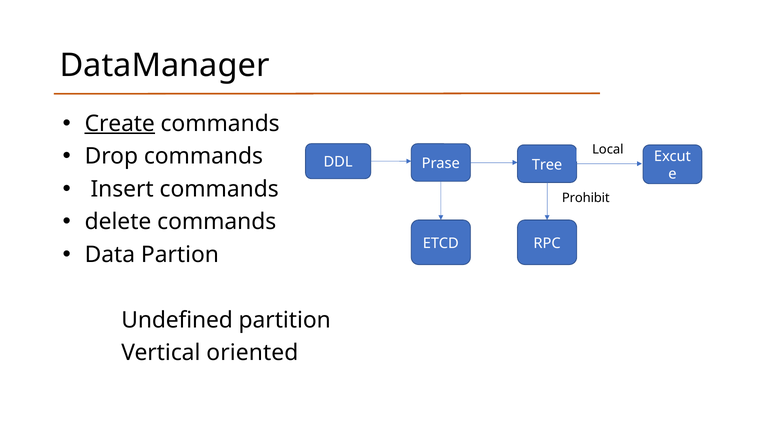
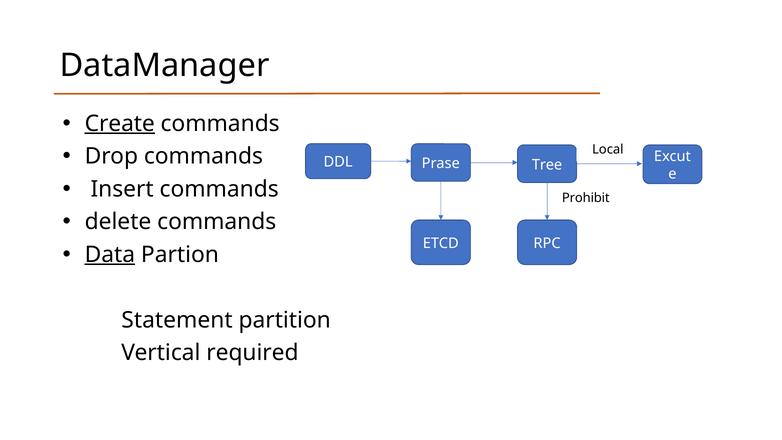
Data underline: none -> present (110, 254)
Undefined: Undefined -> Statement (177, 320)
oriented: oriented -> required (252, 353)
